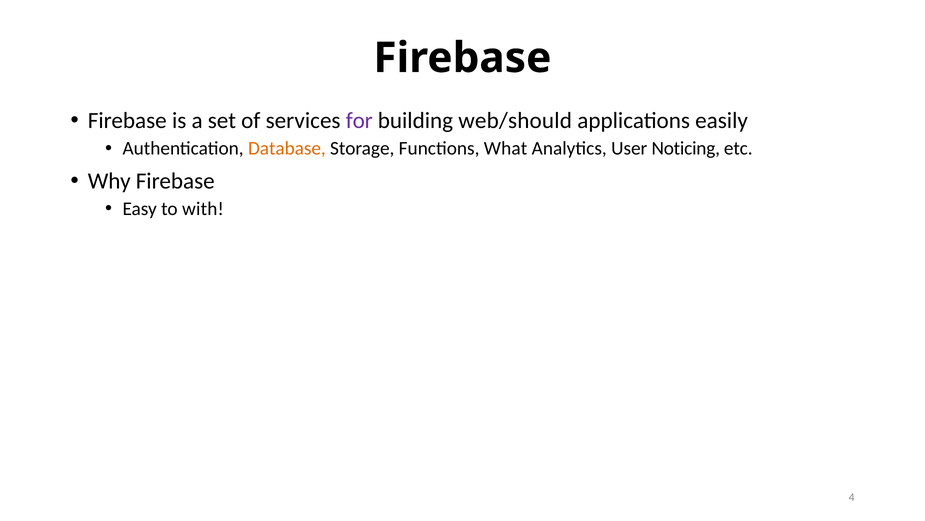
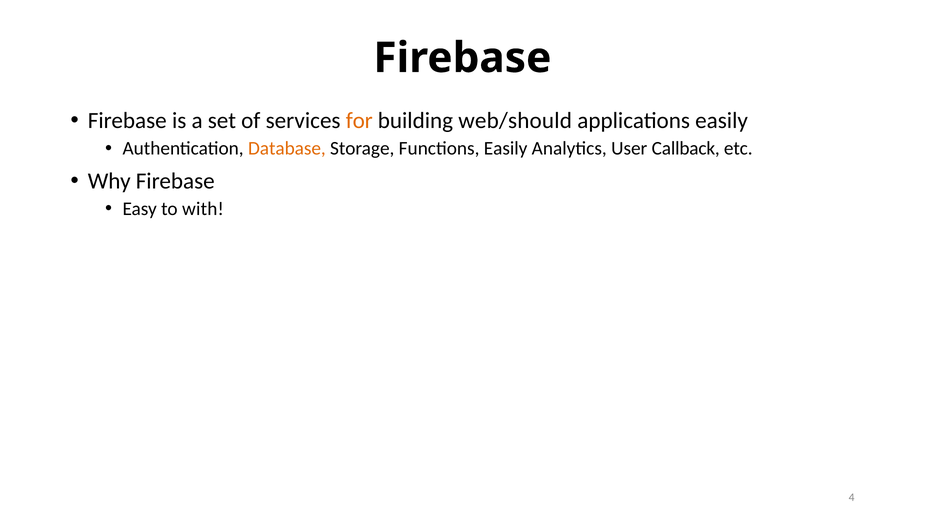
for colour: purple -> orange (359, 121)
Functions What: What -> Easily (506, 148)
Noticing: Noticing -> Callback (686, 148)
